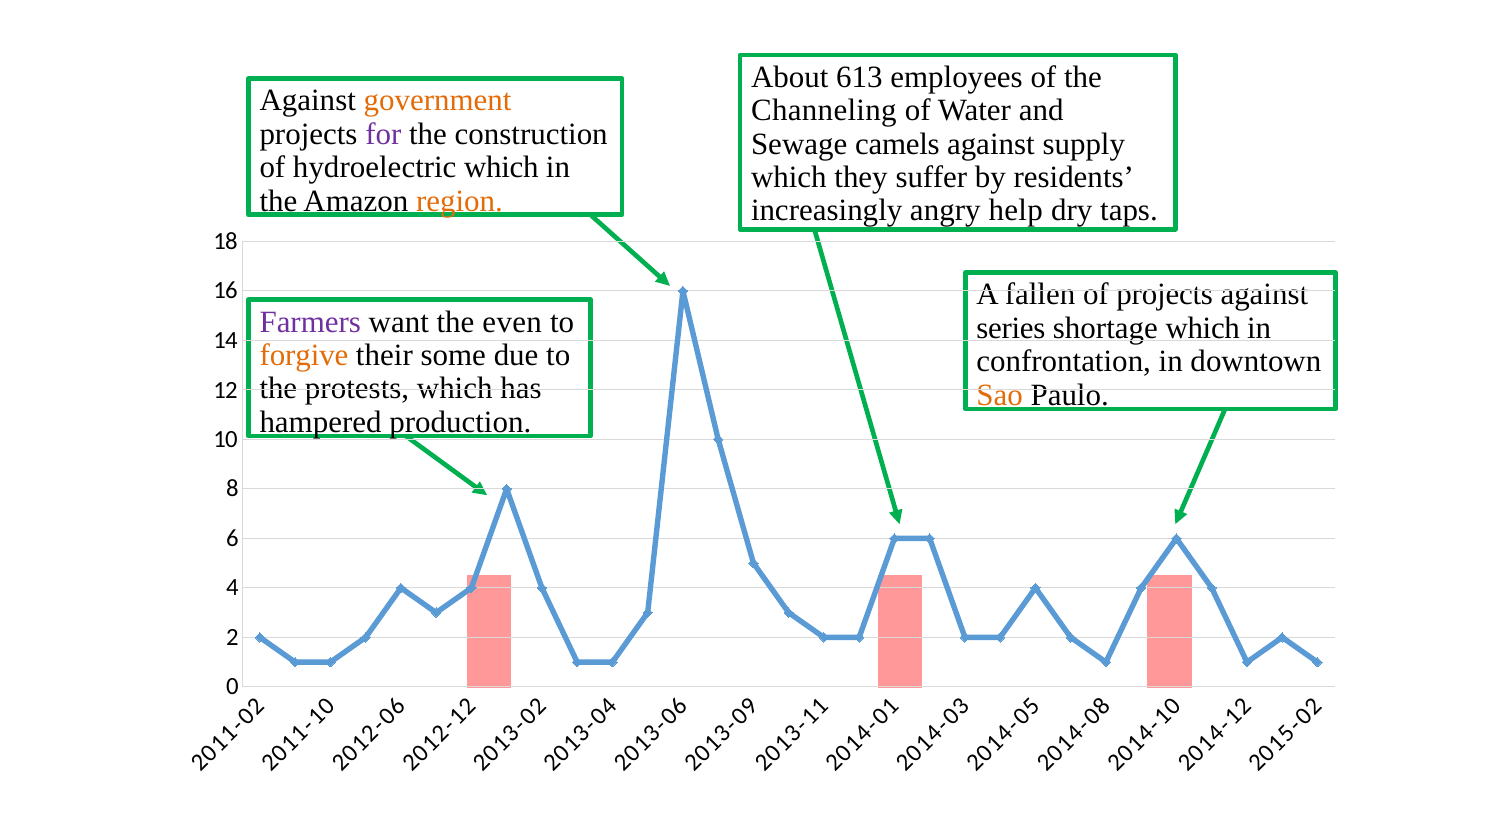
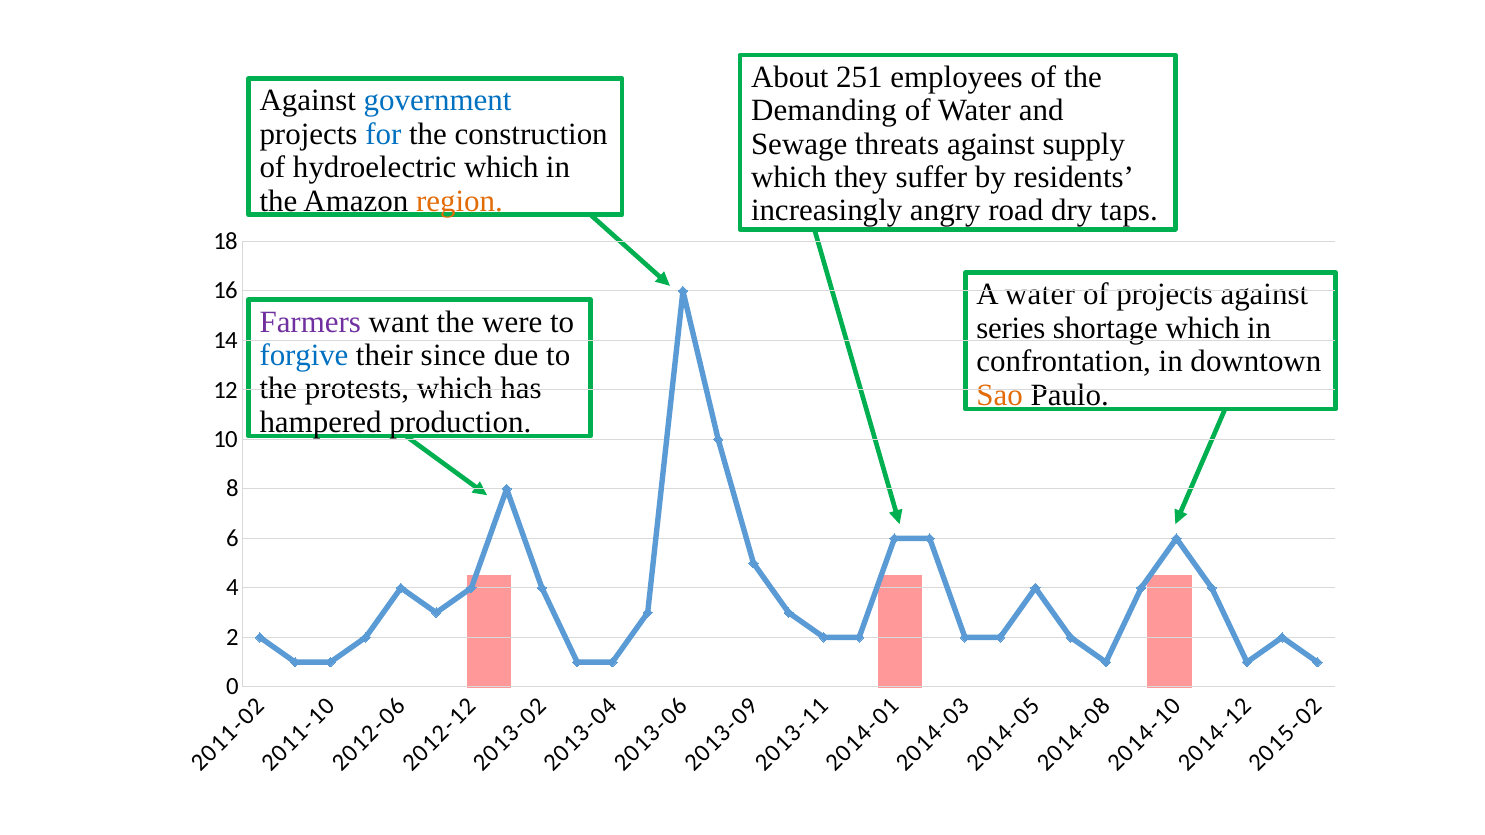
613: 613 -> 251 (859, 77)
government colour: orange -> blue (438, 101)
Channeling: Channeling -> Demanding (824, 111)
for colour: purple -> blue (383, 134)
camels: camels -> threats (897, 144)
help: help -> road (1016, 211)
A fallen: fallen -> water (1040, 295)
even: even -> were (512, 322)
forgive colour: orange -> blue (304, 355)
some: some -> since (453, 355)
